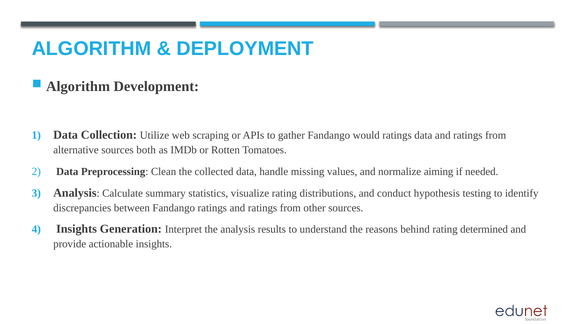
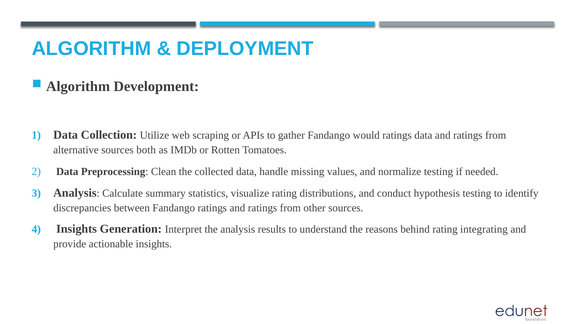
normalize aiming: aiming -> testing (439, 171)
determined: determined -> integrating (484, 229)
